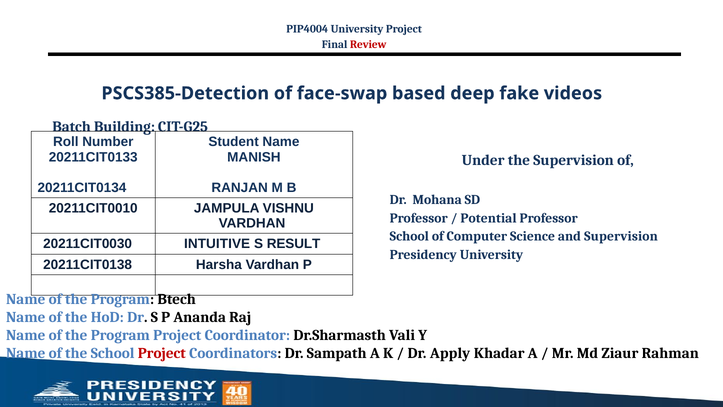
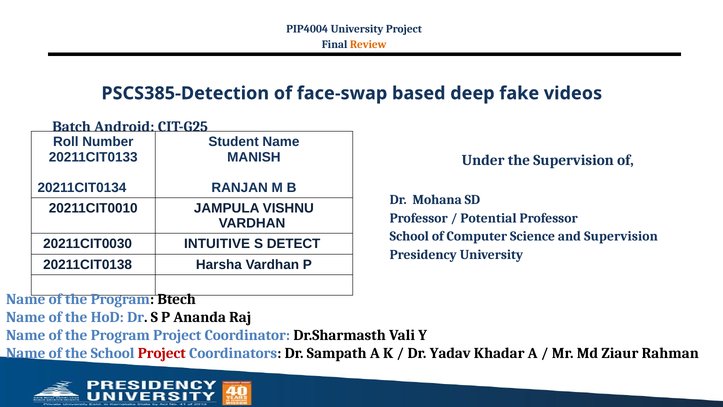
Review colour: red -> orange (368, 44)
Building: Building -> Android (124, 127)
RESULT: RESULT -> DETECT (294, 244)
Apply: Apply -> Yadav (450, 353)
